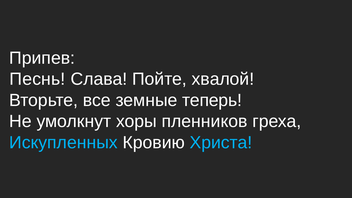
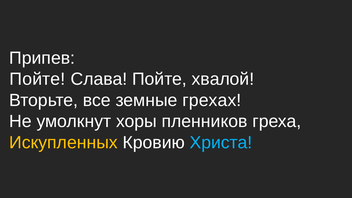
Песнь: Песнь -> Пойте (37, 79)
теперь: теперь -> грехах (212, 100)
Искупленных colour: light blue -> yellow (63, 142)
